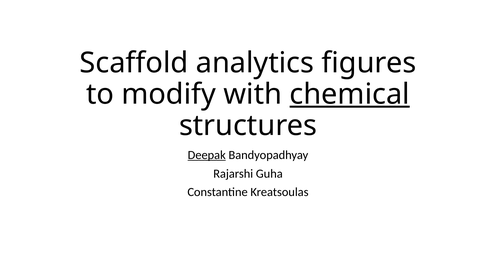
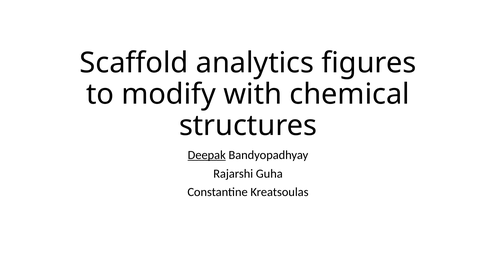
chemical underline: present -> none (350, 94)
